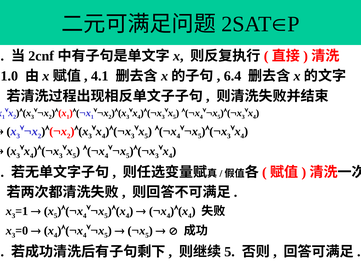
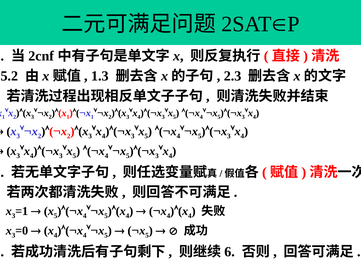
1.0: 1.0 -> 5.2 (9, 76)
4.1: 4.1 -> 1.3 (100, 76)
6.4: 6.4 -> 2.3 (233, 76)
5: 5 -> 6 (230, 253)
